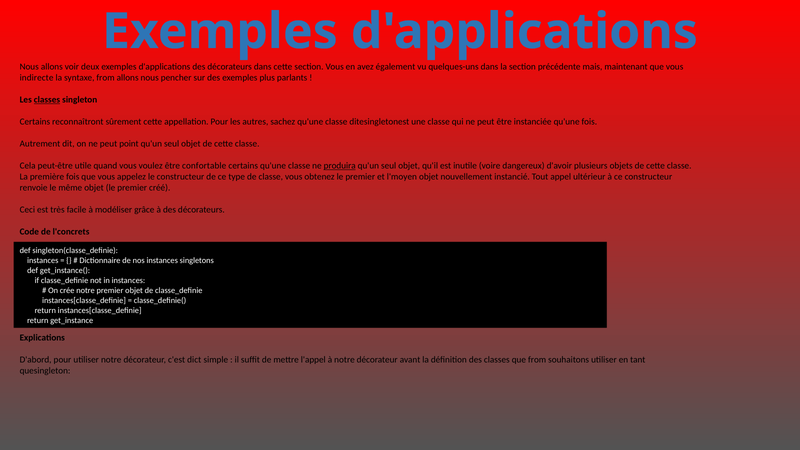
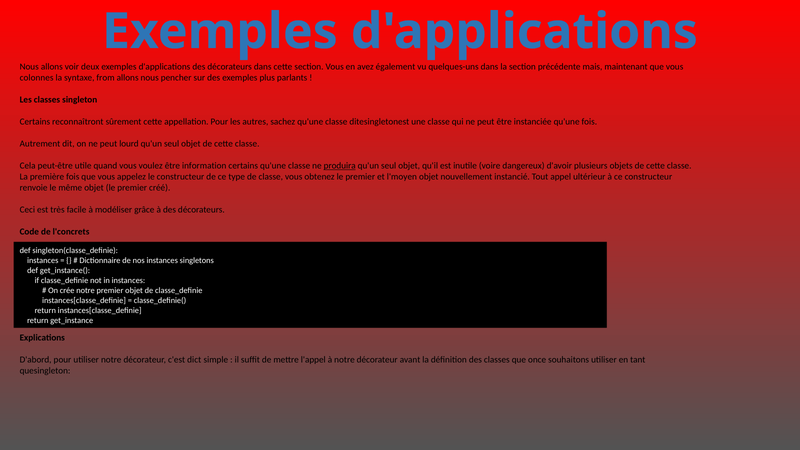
indirecte: indirecte -> colonnes (37, 78)
classes underline: present -> none (47, 100)
point: point -> lourd (129, 144)
confortable: confortable -> information (204, 166)
que from: from -> once (537, 360)
